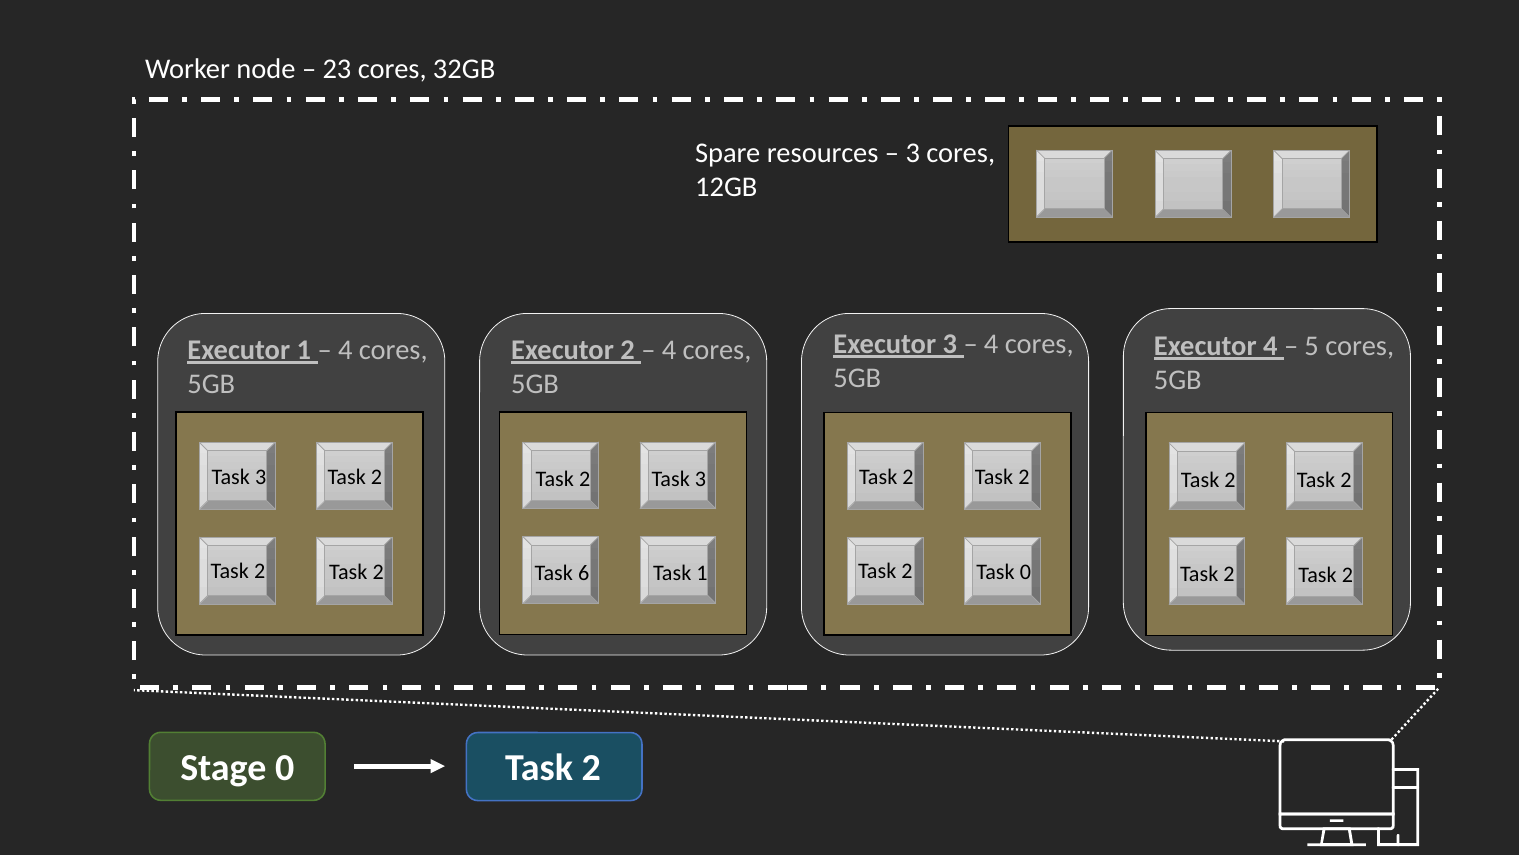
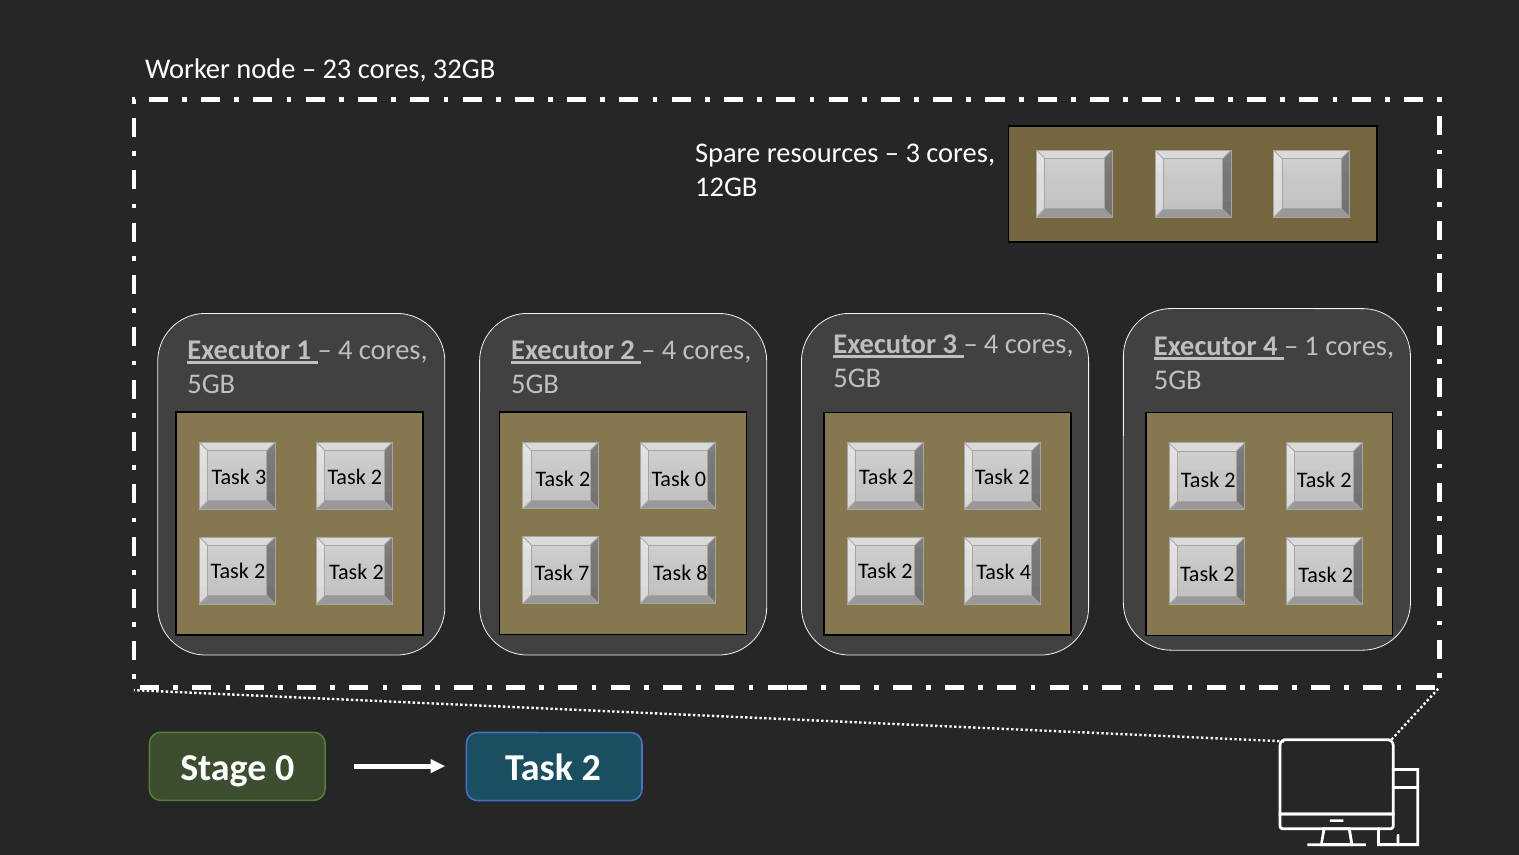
5: 5 -> 1 (1312, 346)
2 Task 3: 3 -> 0 (701, 479)
Task 0: 0 -> 4 (1025, 572)
6: 6 -> 7 (584, 572)
Task 1: 1 -> 8 (702, 573)
